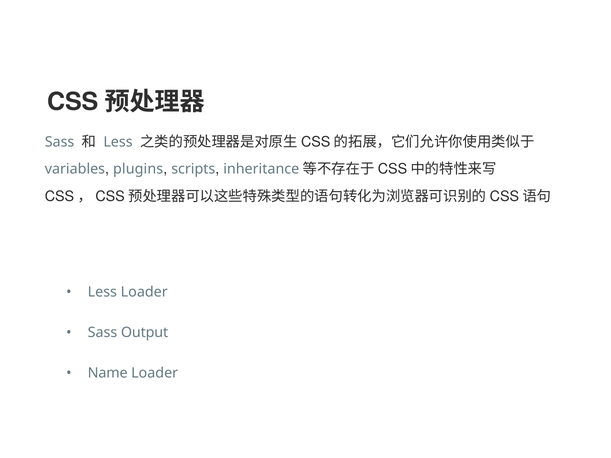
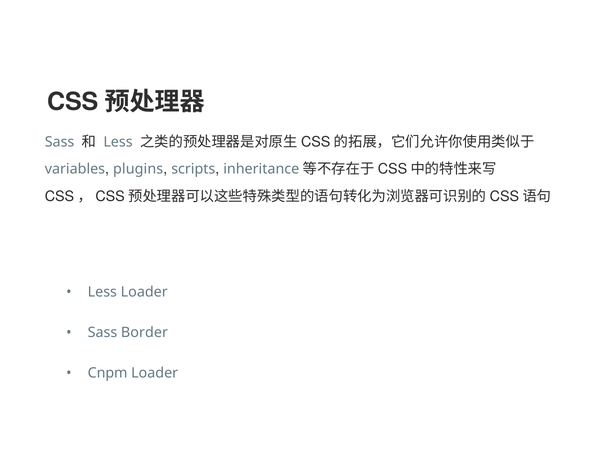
Output: Output -> Border (144, 333)
Name: Name -> Cnpm (108, 373)
